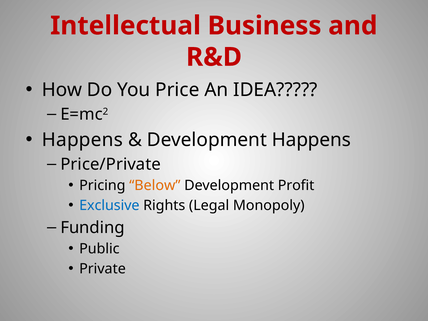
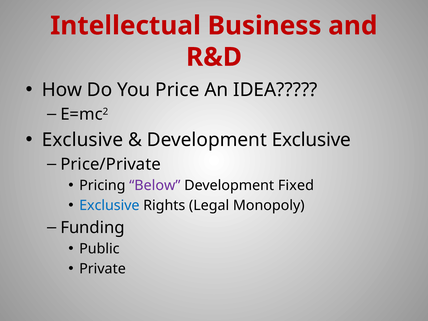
Happens: Happens -> Exclusive (82, 140)
Development Happens: Happens -> Exclusive (311, 140)
Below colour: orange -> purple (155, 186)
Profit: Profit -> Fixed (296, 186)
